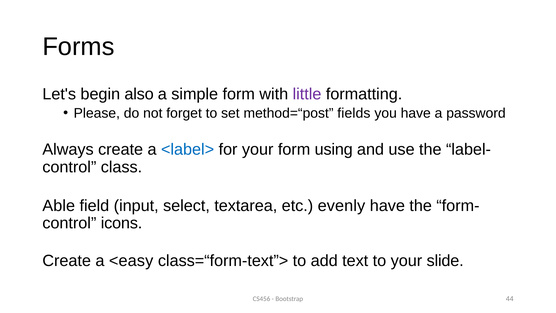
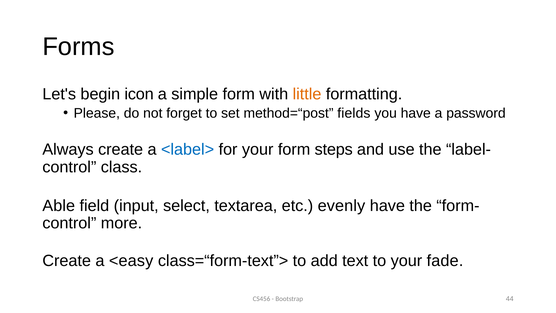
also: also -> icon (139, 94)
little colour: purple -> orange (307, 94)
using: using -> steps (334, 149)
icons: icons -> more (121, 223)
slide: slide -> fade (445, 261)
